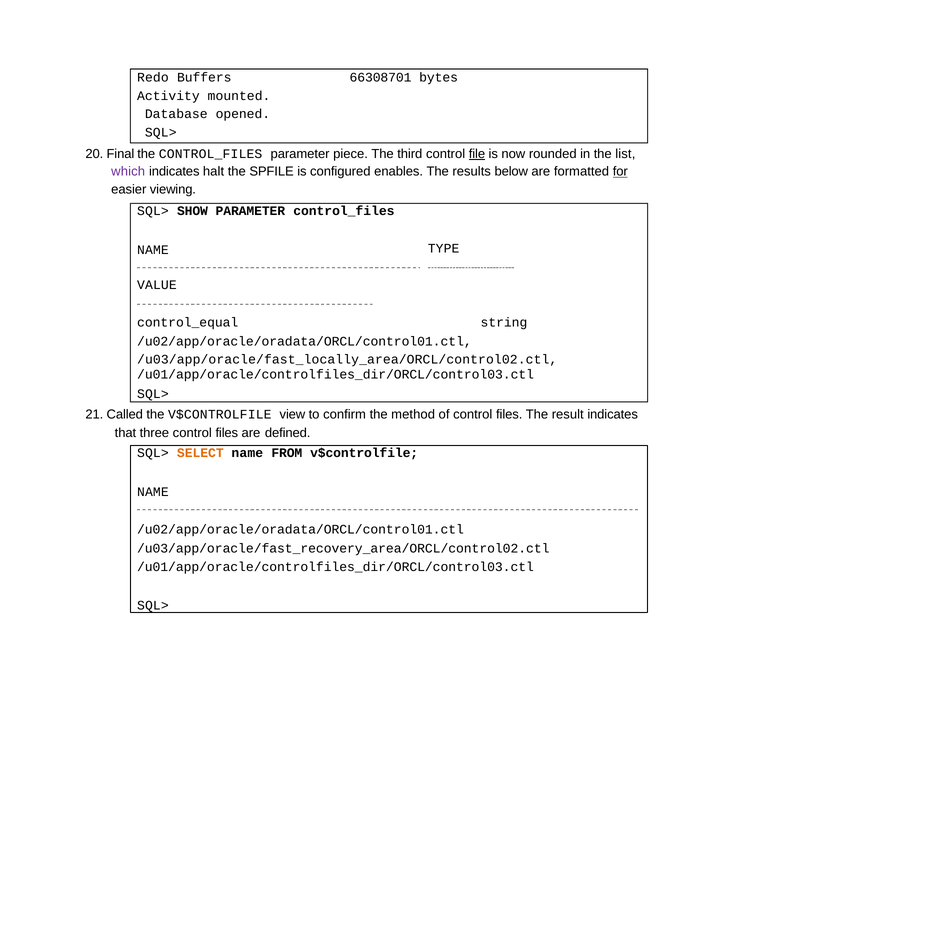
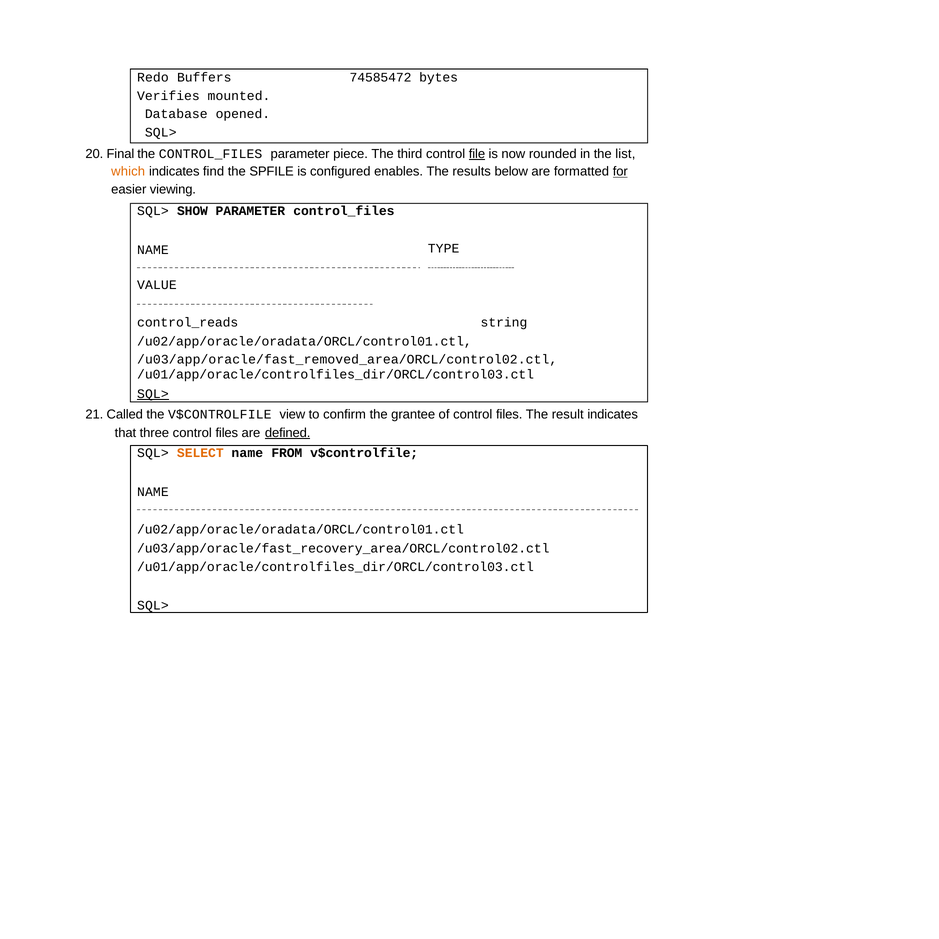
66308701: 66308701 -> 74585472 (381, 78)
Activity: Activity -> Verifies (168, 96)
which colour: purple -> orange (128, 172)
halt: halt -> find (214, 172)
control_equal: control_equal -> control_reads (188, 323)
/u03/app/oracle/fast_locally_area/ORCL/control02.ctl: /u03/app/oracle/fast_locally_area/ORCL/control02.ctl -> /u03/app/oracle/fast_removed_area/ORCL/control02.ctl (347, 359)
SQL> underline: none -> present (153, 394)
method: method -> grantee (413, 414)
defined underline: none -> present (288, 433)
